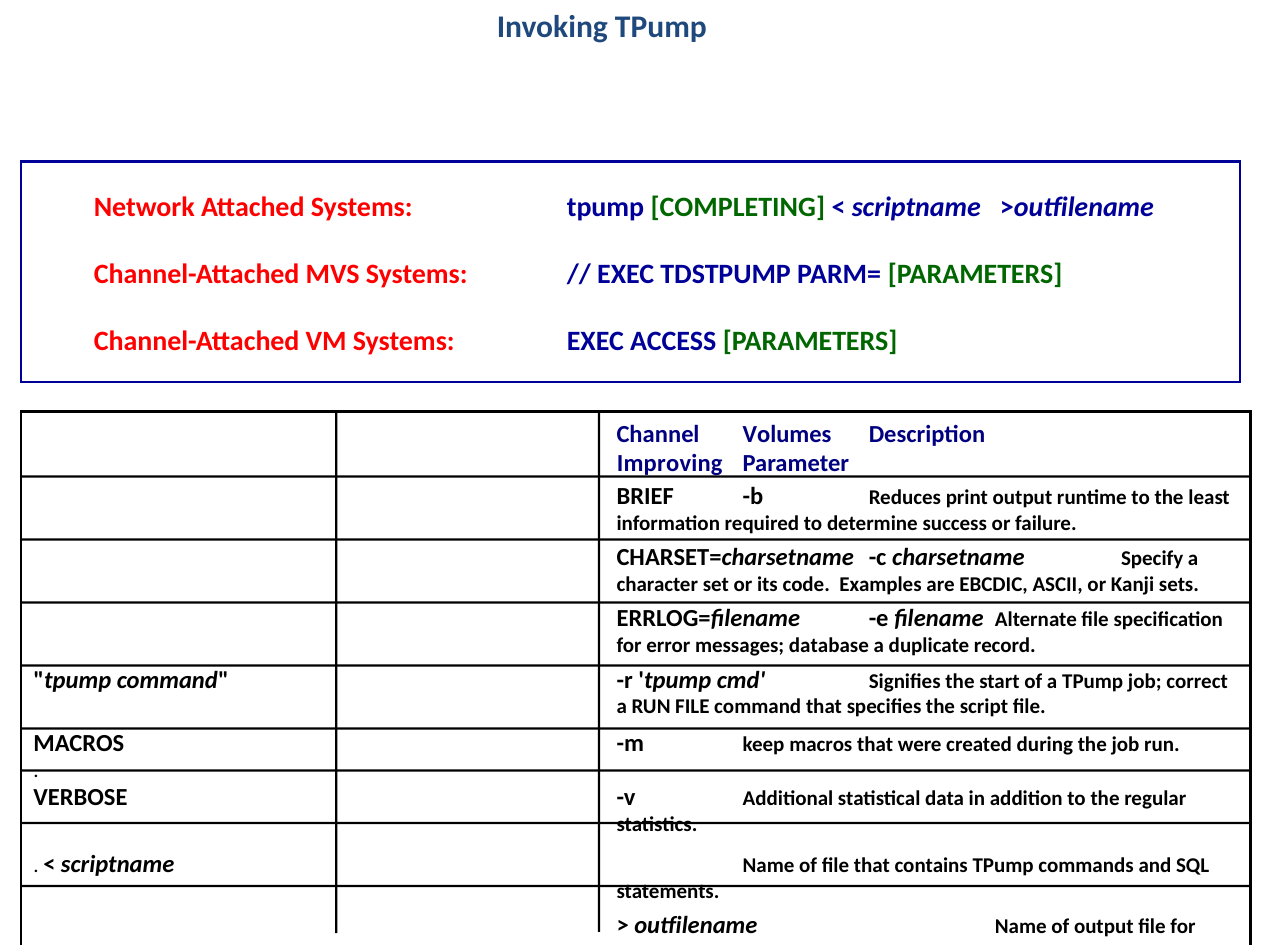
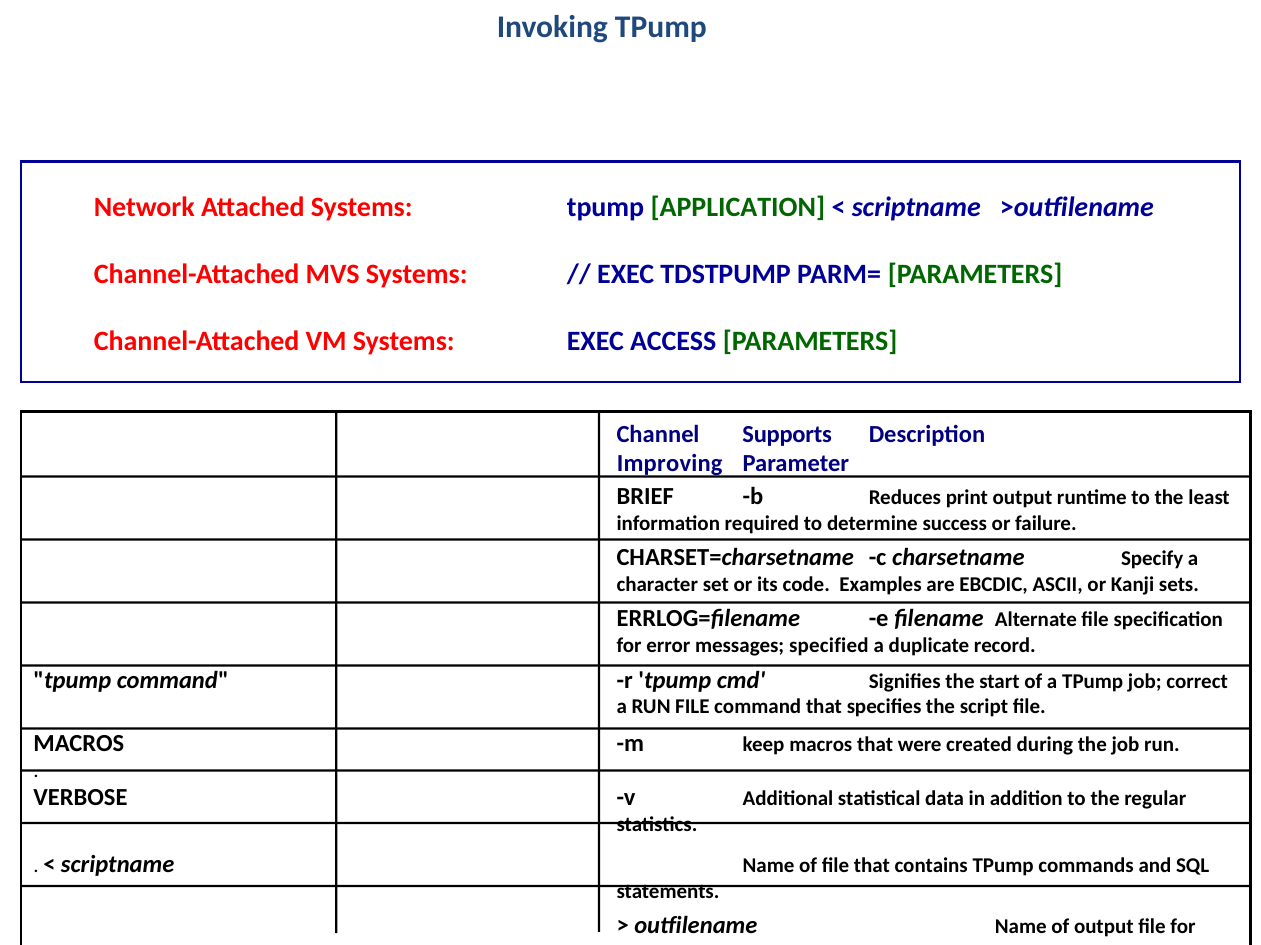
COMPLETING: COMPLETING -> APPLICATION (738, 208)
Volumes: Volumes -> Supports (787, 434)
database: database -> specified (829, 646)
